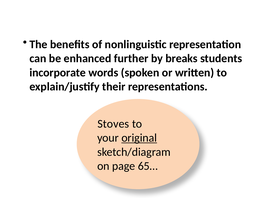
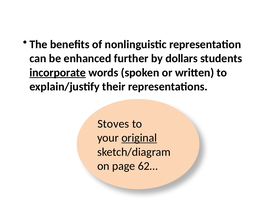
breaks: breaks -> dollars (182, 58)
incorporate underline: none -> present (58, 72)
65…: 65… -> 62… (148, 165)
